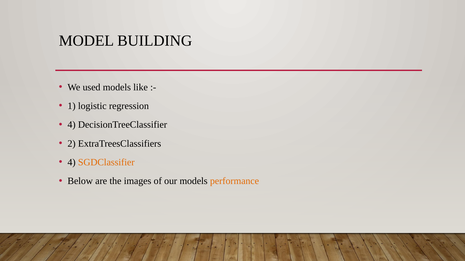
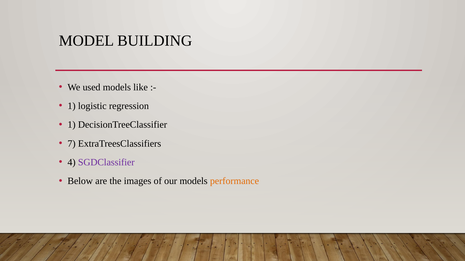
4: 4 -> 1 (72, 125)
2: 2 -> 7 (72, 144)
SGDClassifier colour: orange -> purple (106, 163)
